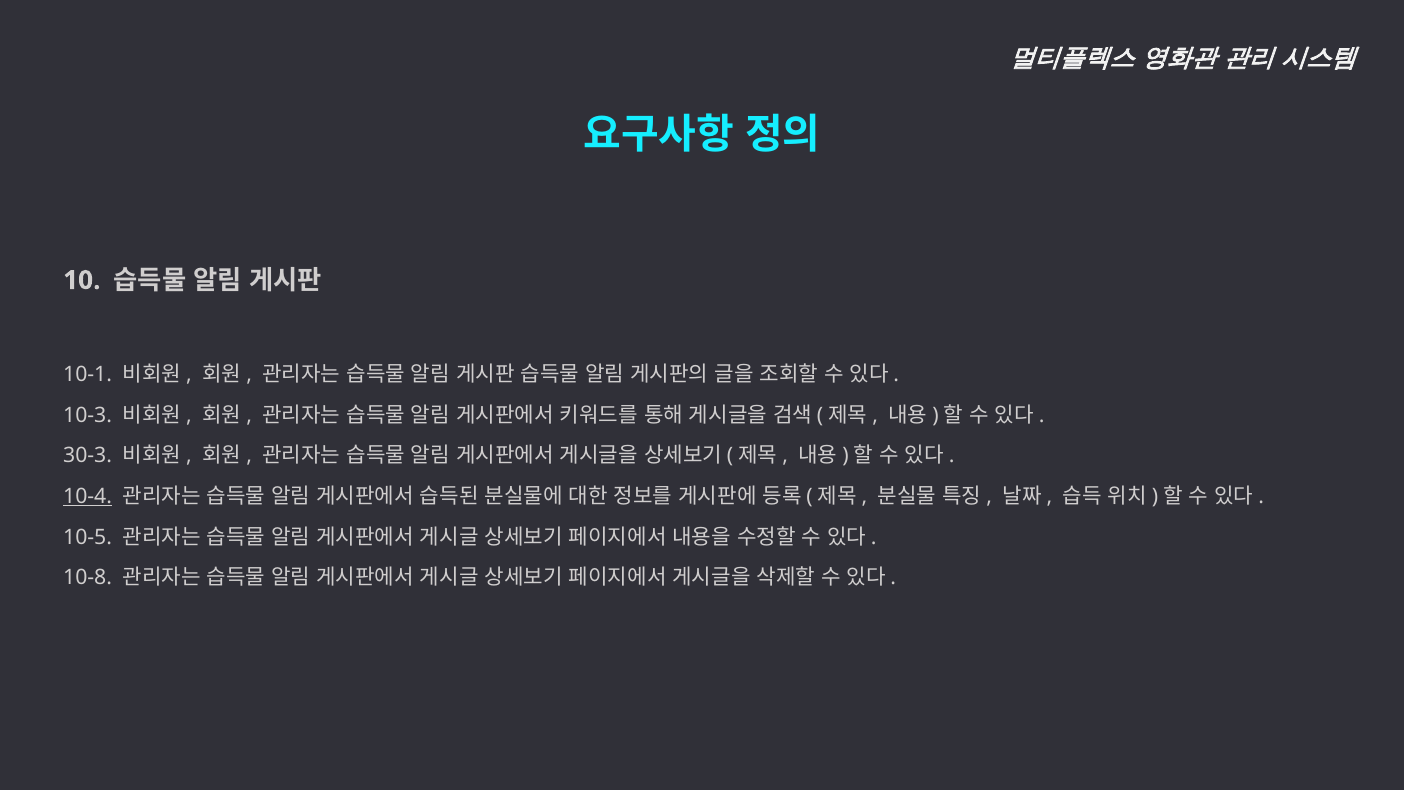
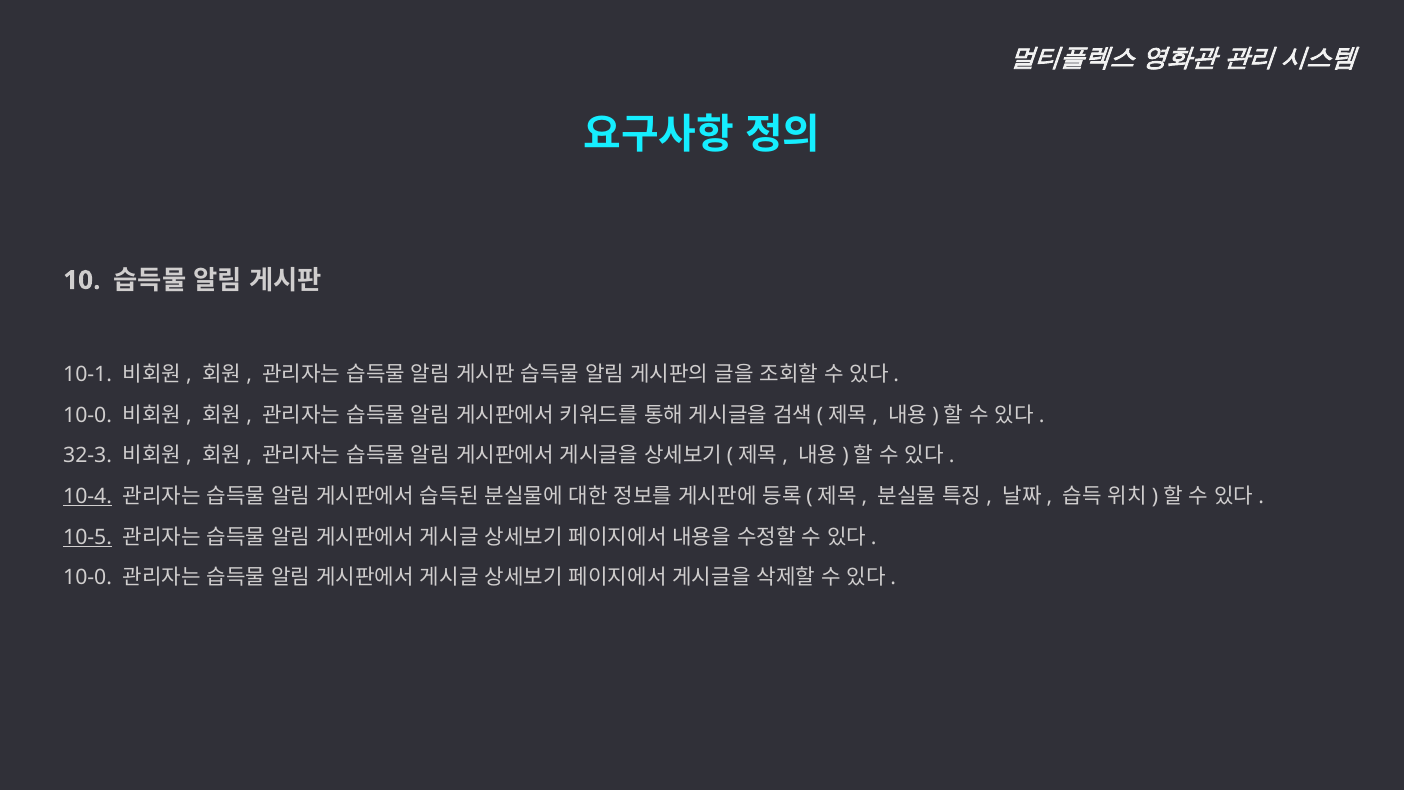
10-3: 10-3 -> 10-0 (88, 415)
30-3: 30-3 -> 32-3 (88, 456)
10-5 underline: none -> present (88, 537)
10-8: 10-8 -> 10-0 (88, 578)
